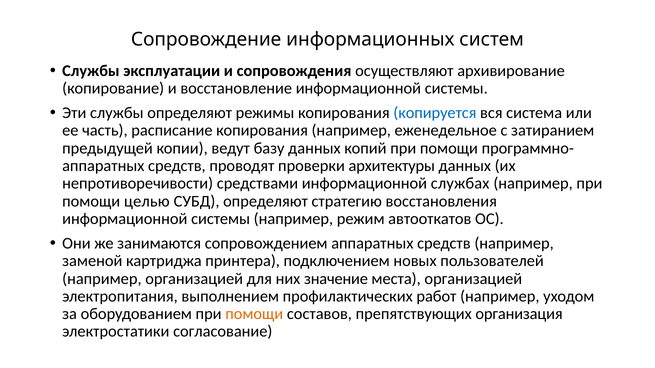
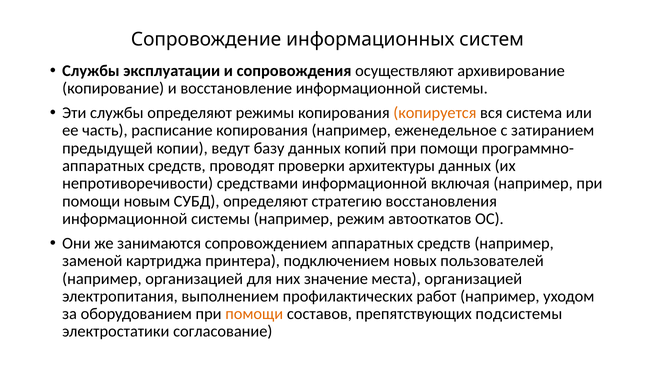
копируется colour: blue -> orange (435, 113)
службах: службах -> включая (460, 184)
целью: целью -> новым (147, 201)
организация: организация -> подсистемы (519, 314)
